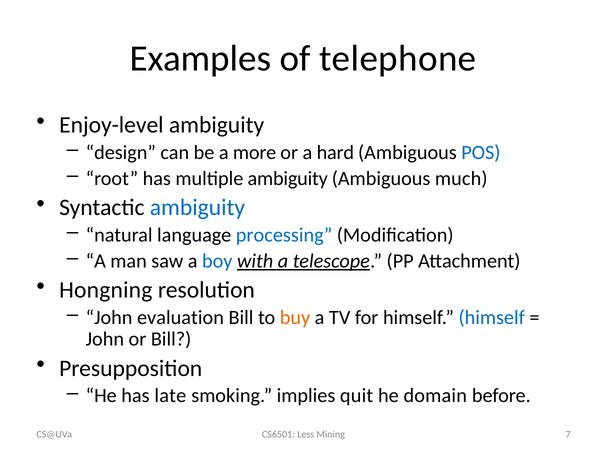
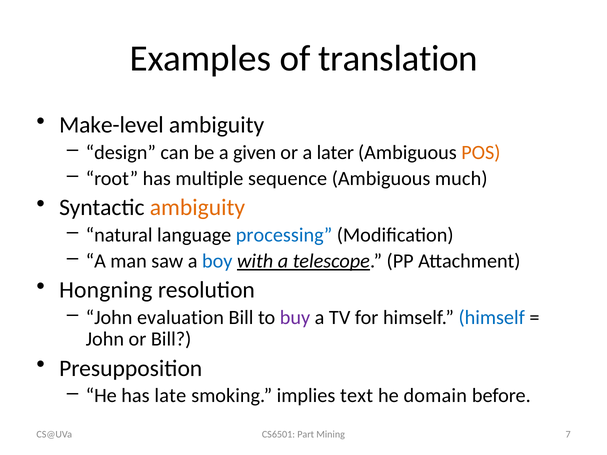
telephone: telephone -> translation (398, 59)
Enjoy-level: Enjoy-level -> Make-level (111, 125)
more: more -> given (255, 153)
hard: hard -> later (335, 153)
POS colour: blue -> orange (481, 153)
multiple ambiguity: ambiguity -> sequence (288, 179)
ambiguity colour: blue -> orange (197, 208)
buy colour: orange -> purple (295, 318)
quit: quit -> text (357, 396)
Less: Less -> Part (306, 435)
